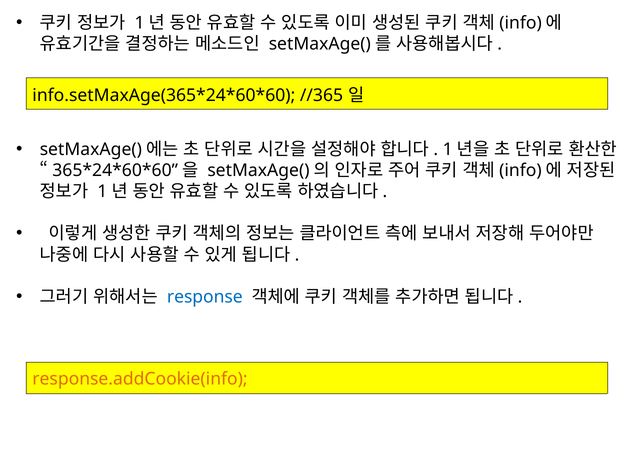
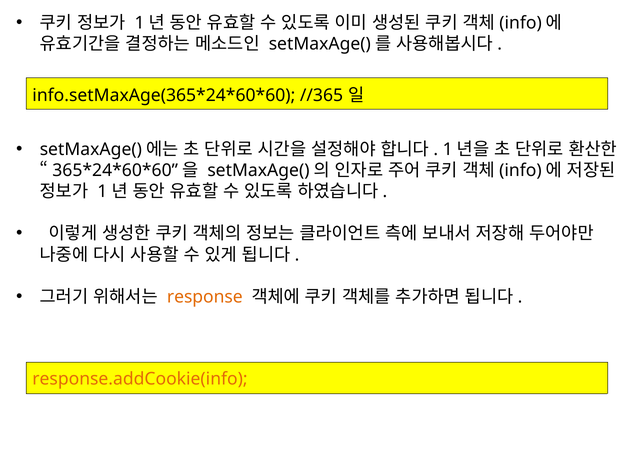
response colour: blue -> orange (205, 296)
